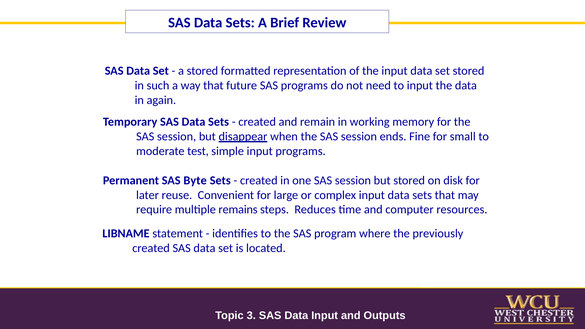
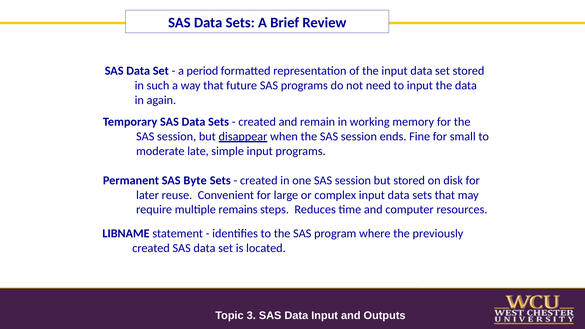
a stored: stored -> period (202, 71)
test: test -> late (198, 151)
